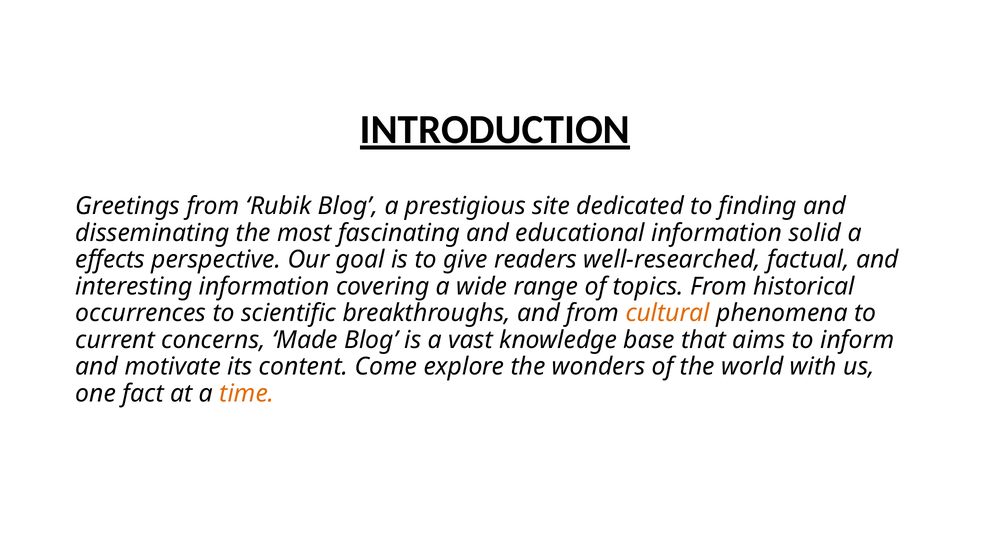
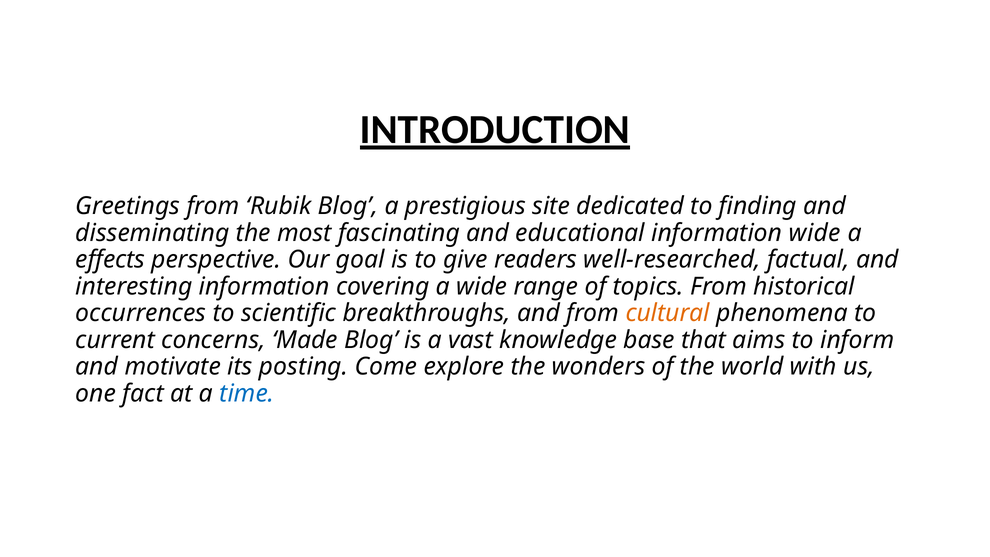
information solid: solid -> wide (815, 233)
content: content -> posting (304, 367)
time colour: orange -> blue (247, 393)
